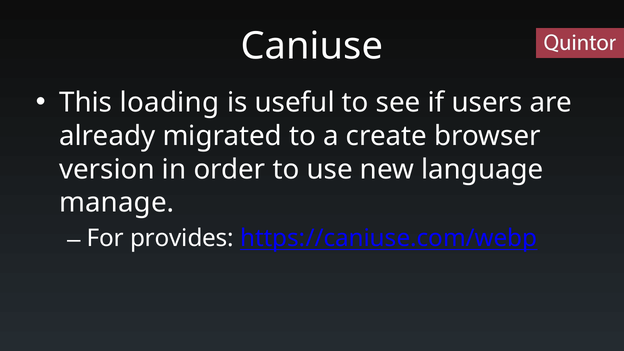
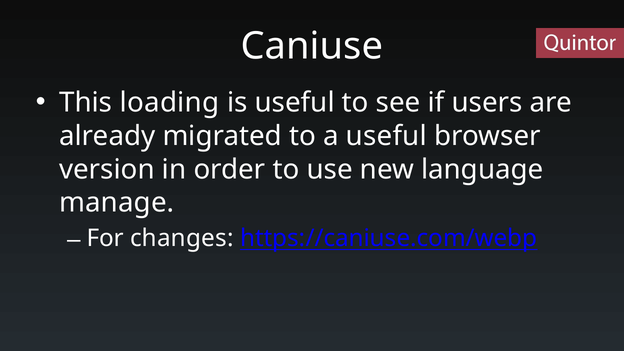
a create: create -> useful (386, 136)
provides: provides -> changes (182, 238)
